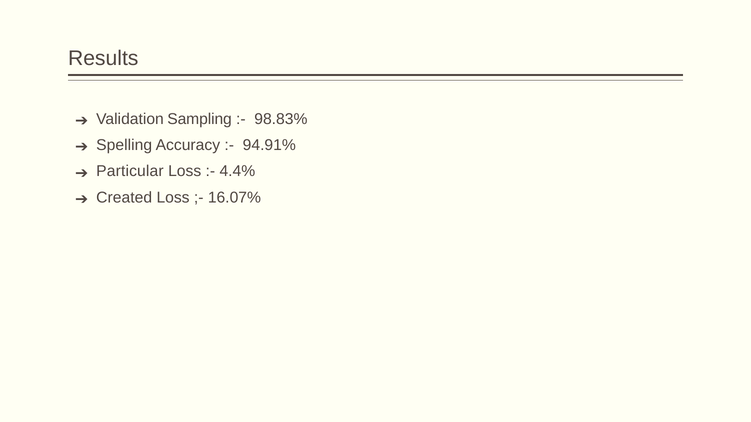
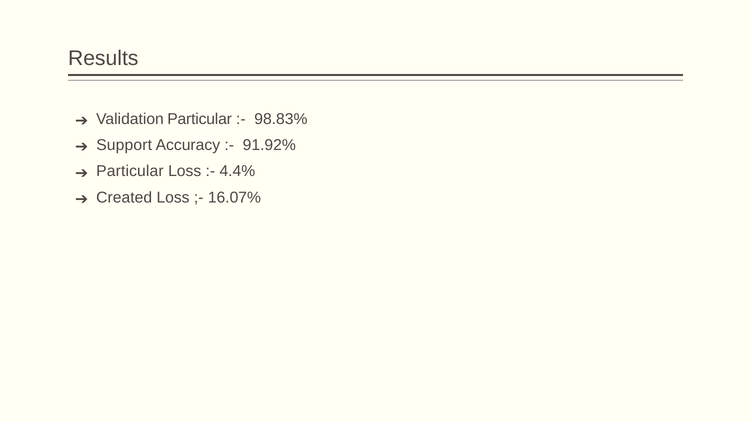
Validation Sampling: Sampling -> Particular (200, 119)
Spelling: Spelling -> Support (124, 145)
94.91%: 94.91% -> 91.92% (269, 145)
